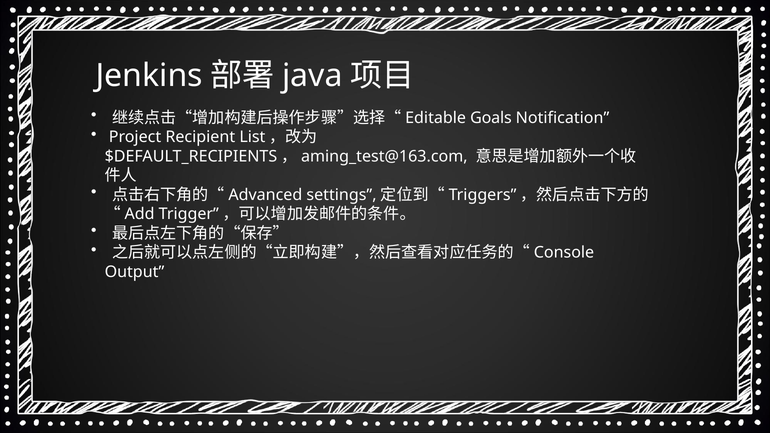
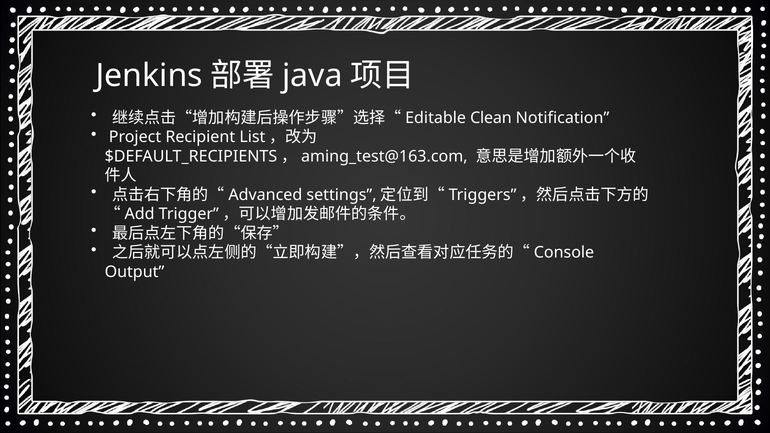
Goals: Goals -> Clean (491, 118)
